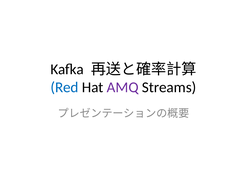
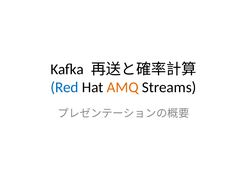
AMQ colour: purple -> orange (123, 88)
